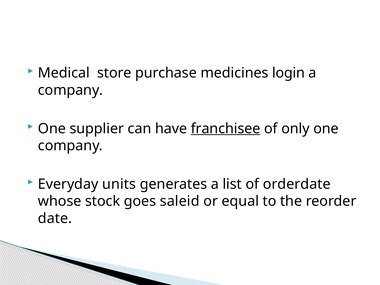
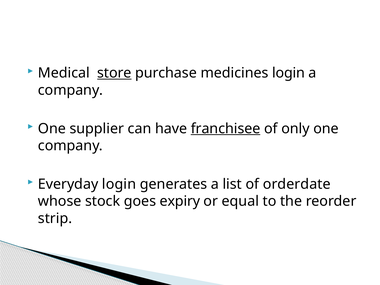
store underline: none -> present (114, 73)
Everyday units: units -> login (119, 184)
saleid: saleid -> expiry (180, 201)
date: date -> strip (55, 218)
